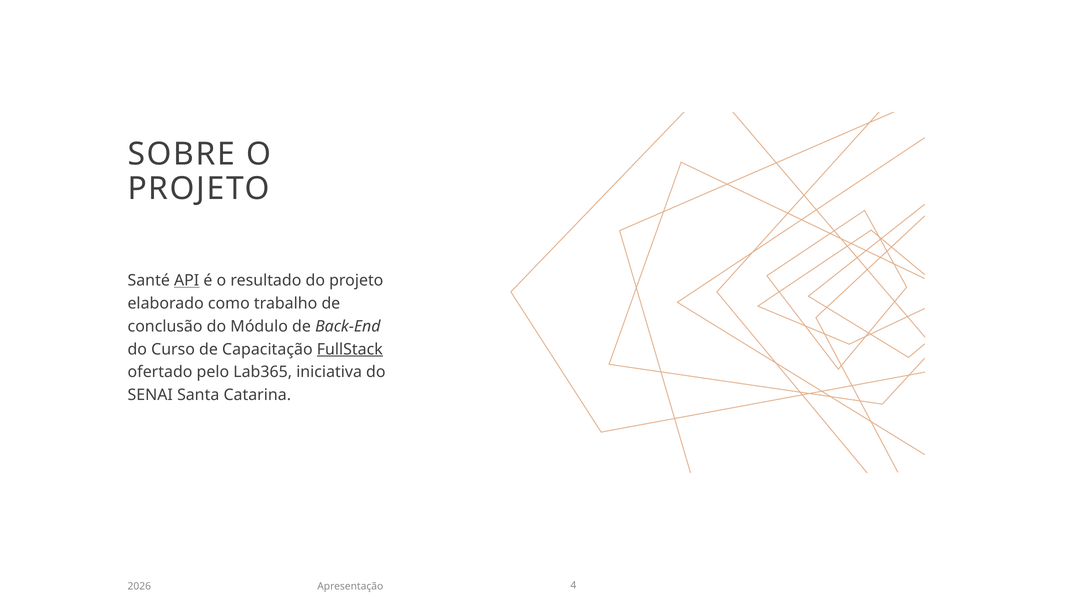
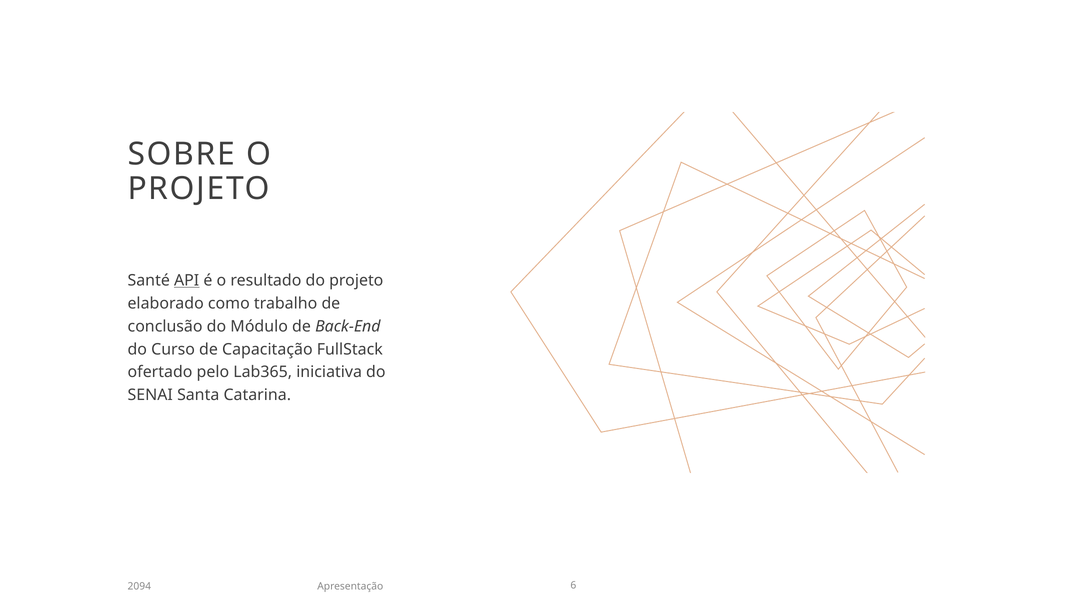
FullStack underline: present -> none (350, 349)
2026: 2026 -> 2094 (139, 586)
4: 4 -> 6 (573, 586)
